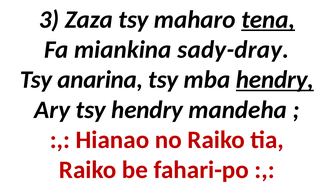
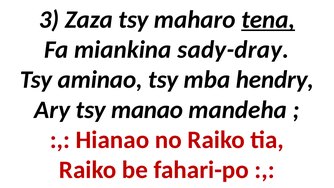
anarina: anarina -> aminao (100, 80)
hendry underline: present -> none (275, 80)
tsy hendry: hendry -> manao (147, 110)
